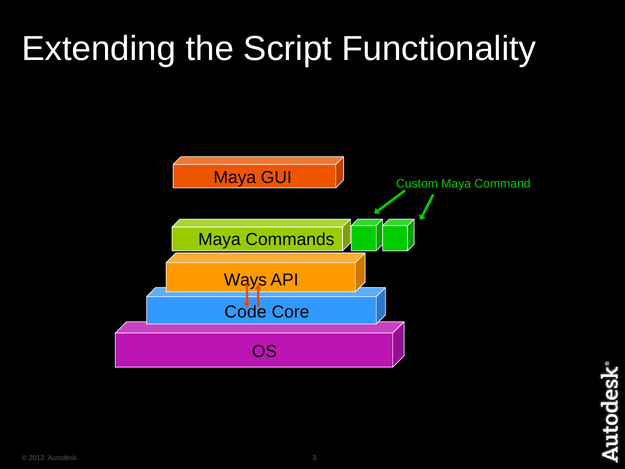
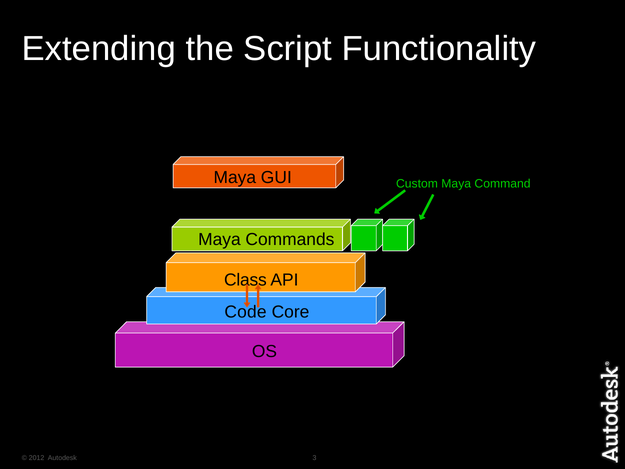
Ways: Ways -> Class (245, 280)
